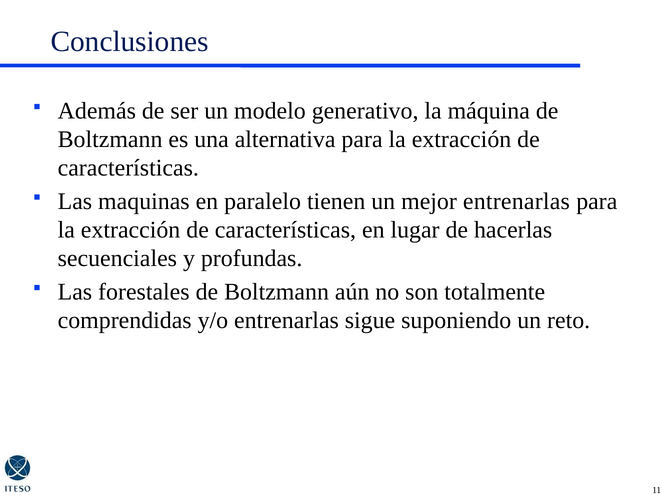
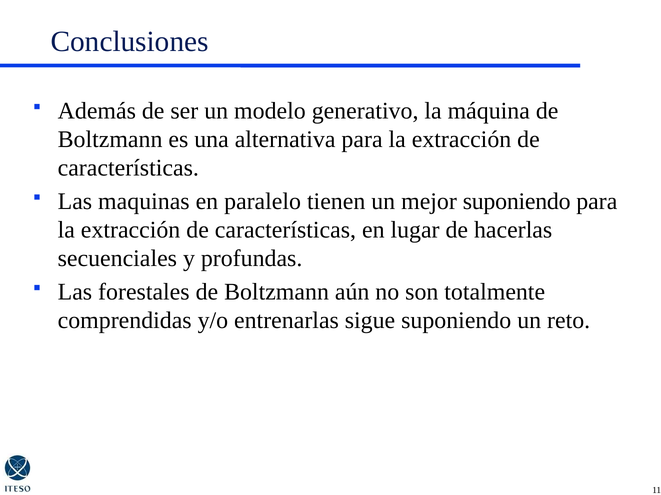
mejor entrenarlas: entrenarlas -> suponiendo (517, 202)
